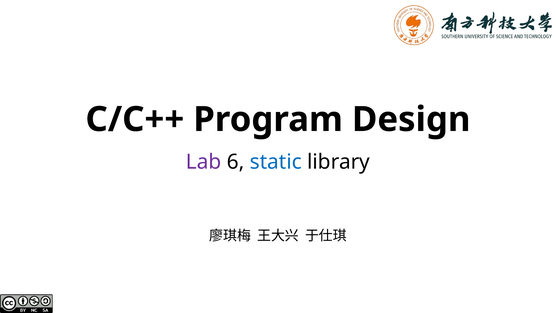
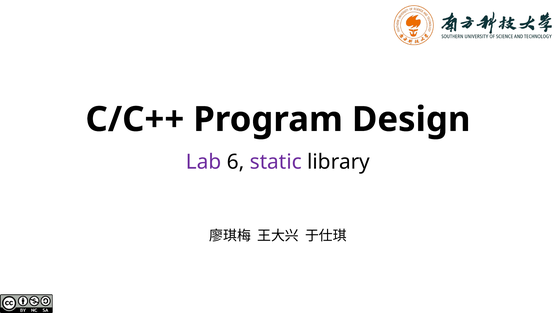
static colour: blue -> purple (276, 162)
